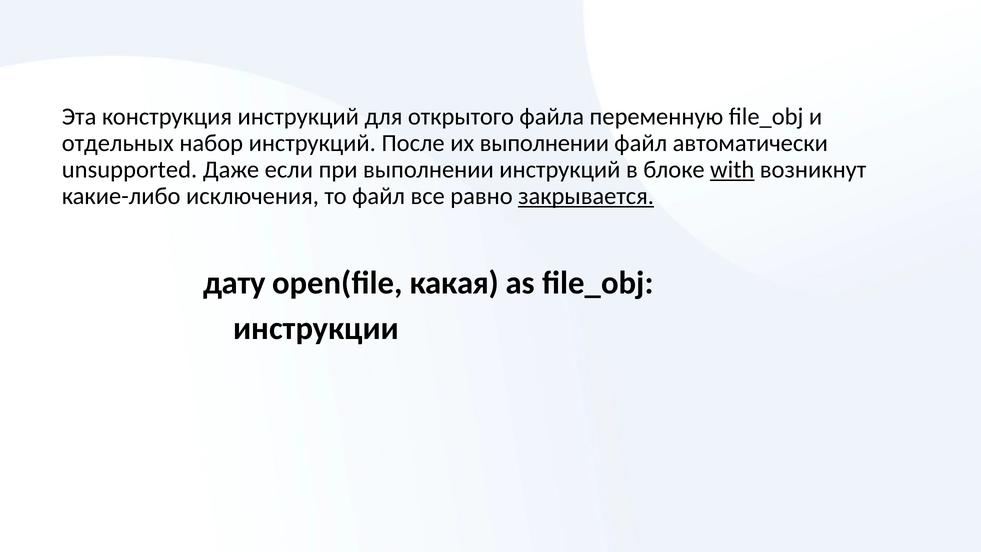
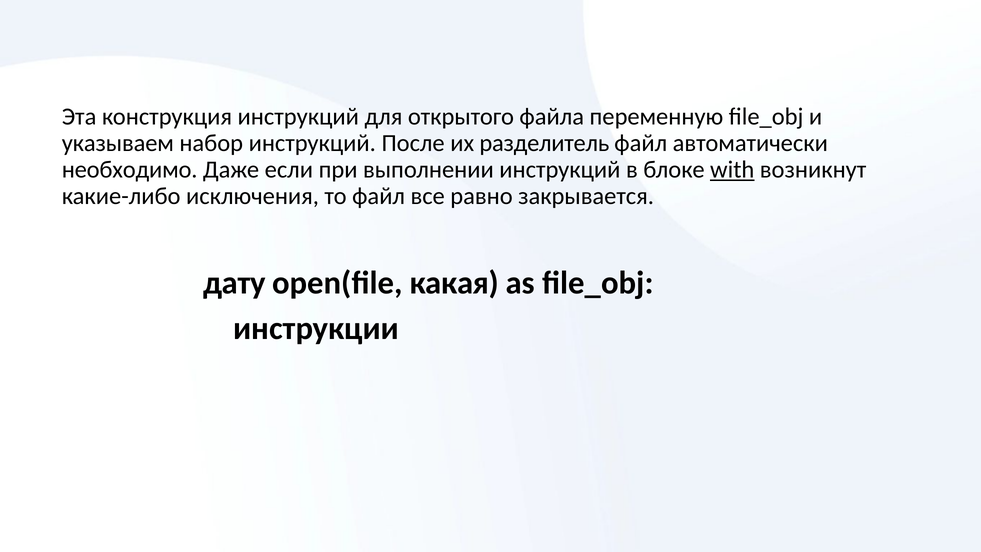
отдельных: отдельных -> указываем (118, 143)
их выполнении: выполнении -> разделитель (544, 143)
unsupported: unsupported -> необходимо (130, 169)
закрывается underline: present -> none (586, 196)
